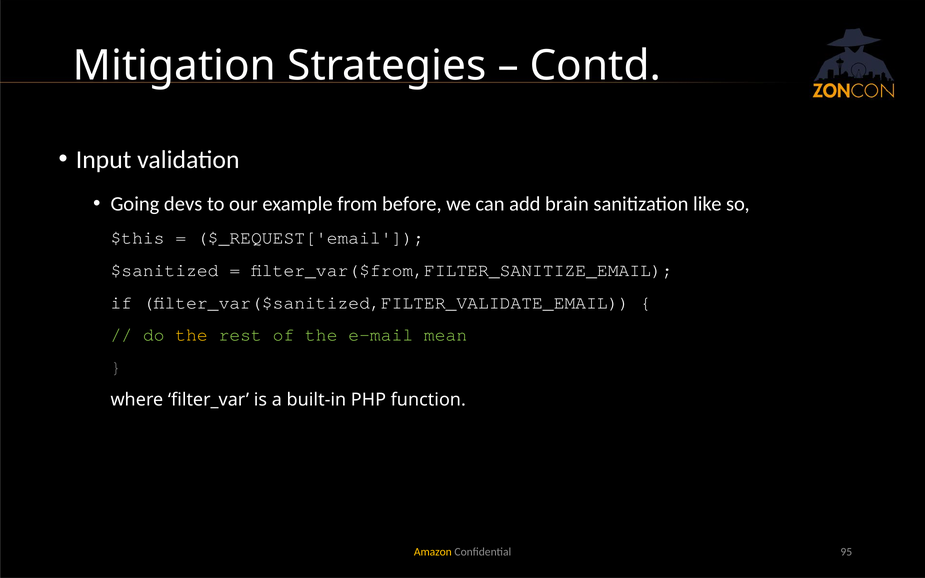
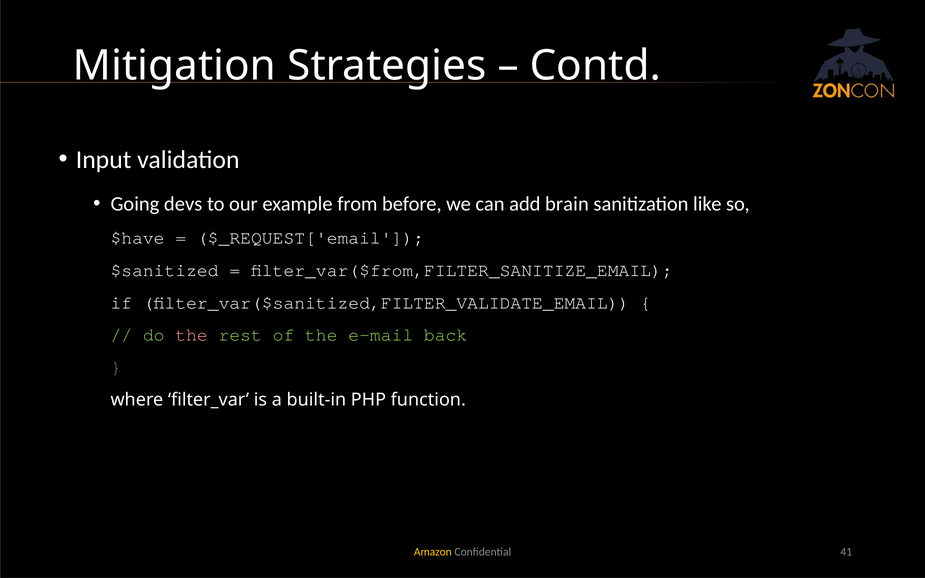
$this: $this -> $have (138, 238)
the colour: yellow -> pink (192, 335)
mean: mean -> back (446, 335)
95: 95 -> 41 (846, 552)
